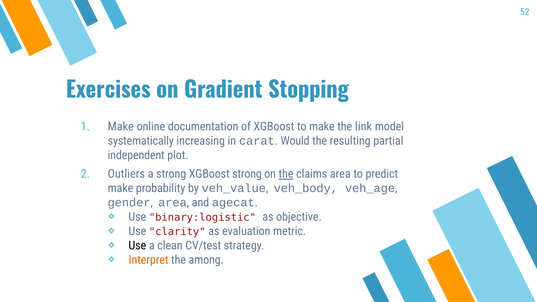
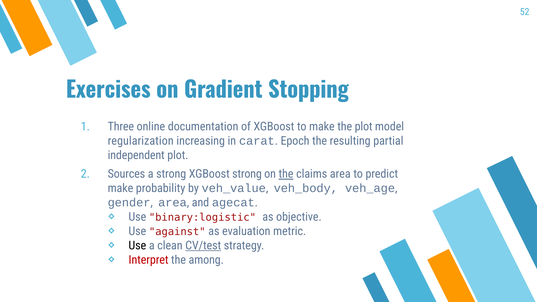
Make: Make -> Three (121, 127)
the link: link -> plot (364, 127)
systematically: systematically -> regularization (141, 141)
Would: Would -> Epoch (295, 141)
Outliers: Outliers -> Sources (126, 174)
clarity: clarity -> against (177, 232)
CV/test underline: none -> present (203, 246)
Interpret colour: orange -> red (149, 260)
